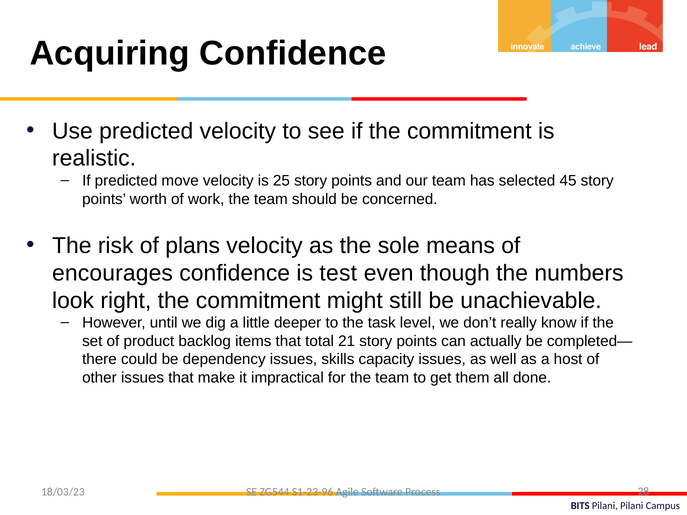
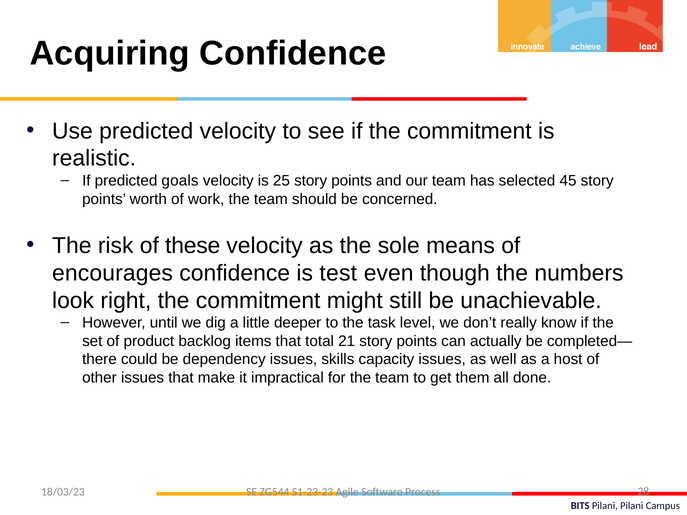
move: move -> goals (180, 181)
plans: plans -> these (193, 246)
S1-23-96: S1-23-96 -> S1-23-23 (313, 492)
